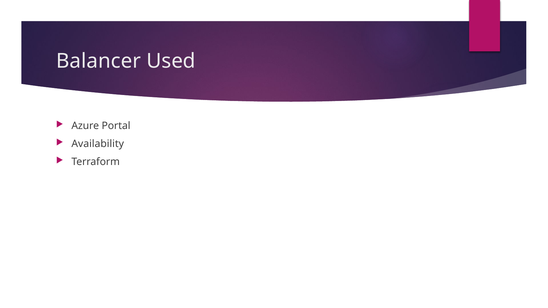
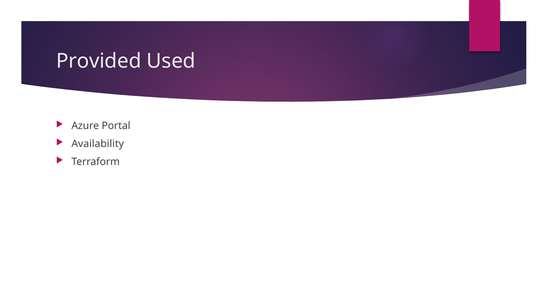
Balancer: Balancer -> Provided (99, 61)
